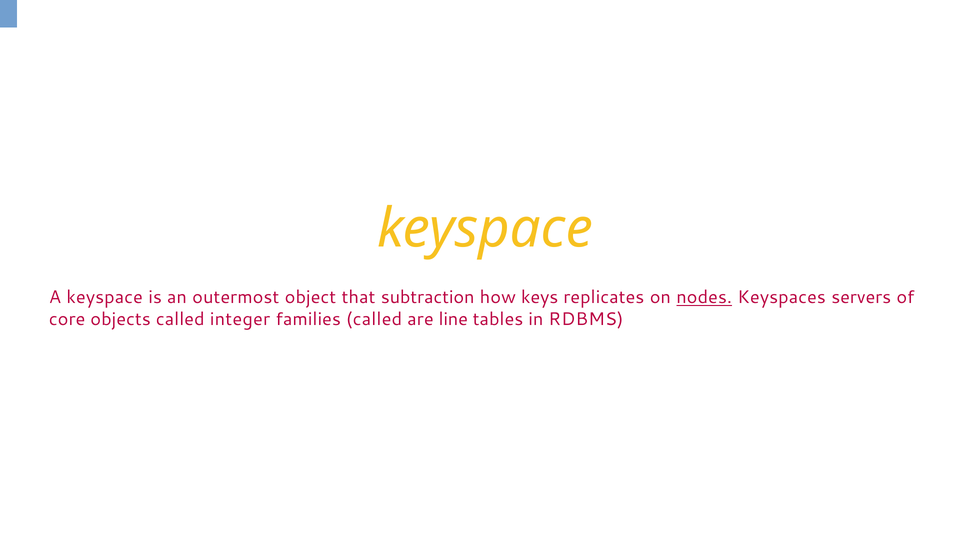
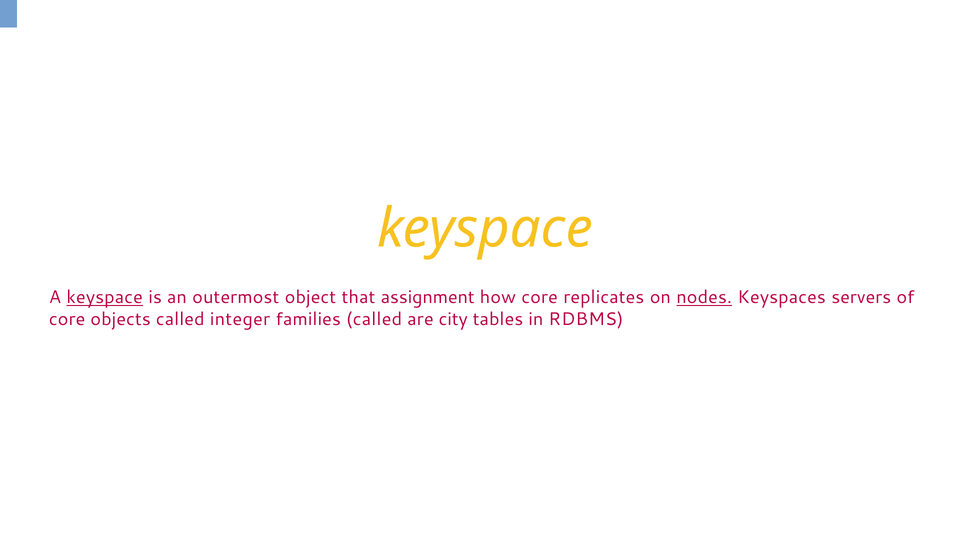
keyspace underline: none -> present (105, 297)
subtraction: subtraction -> assignment (428, 297)
how keys: keys -> core (540, 297)
line: line -> city (453, 319)
